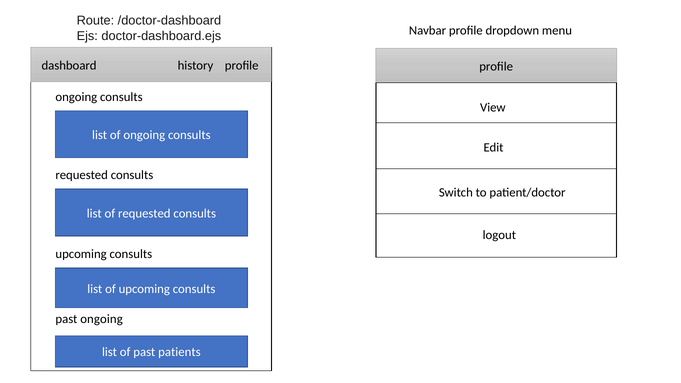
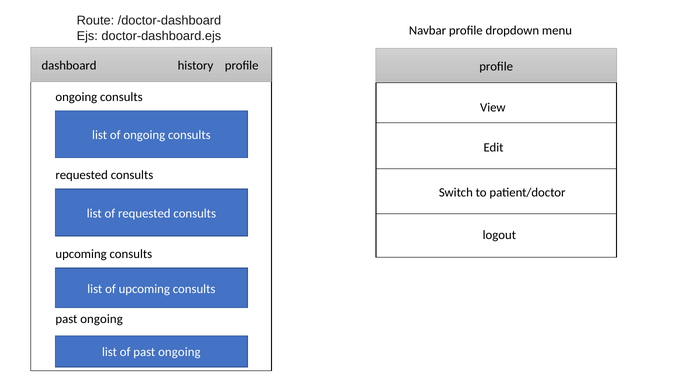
of past patients: patients -> ongoing (179, 352)
